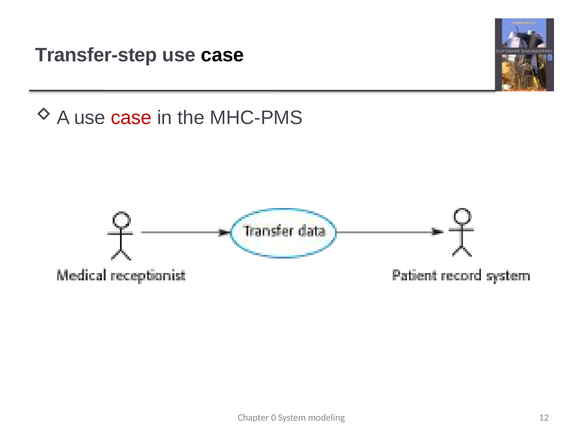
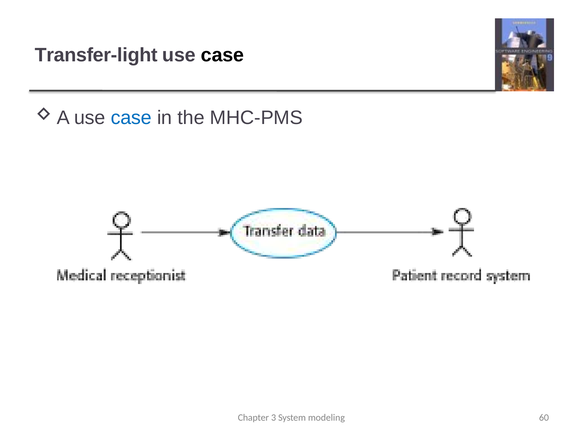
Transfer-step: Transfer-step -> Transfer-light (96, 55)
case colour: red -> blue (131, 118)
0: 0 -> 3 (274, 418)
12: 12 -> 60 (544, 418)
